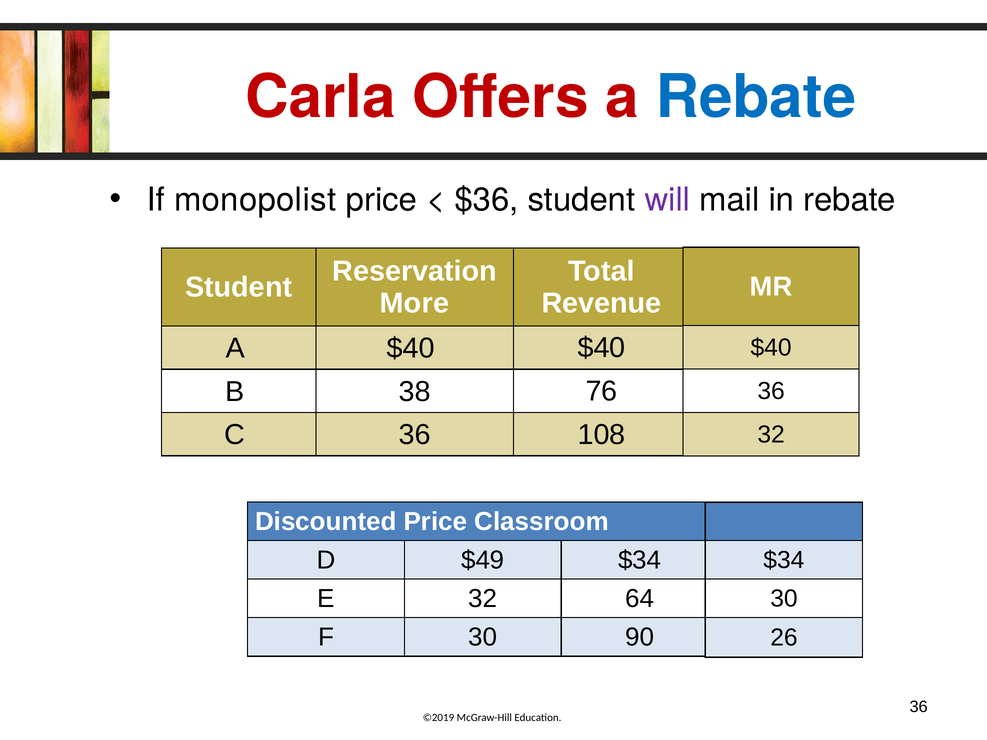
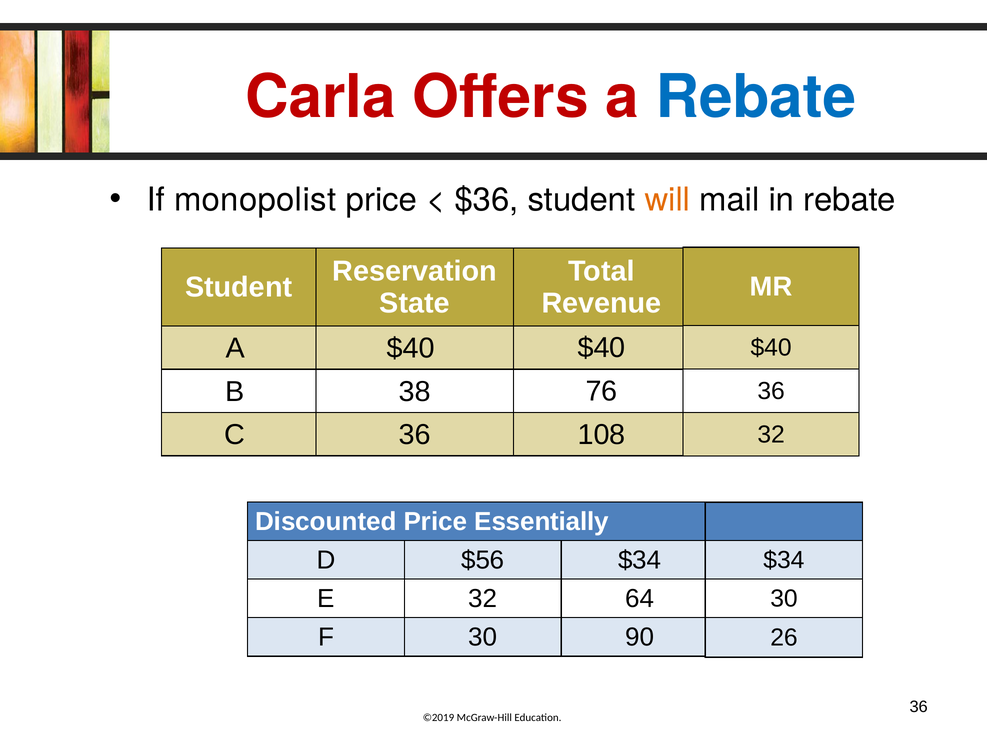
will colour: purple -> orange (667, 200)
More: More -> State (415, 304)
Classroom: Classroom -> Essentially (542, 522)
$49: $49 -> $56 (483, 560)
